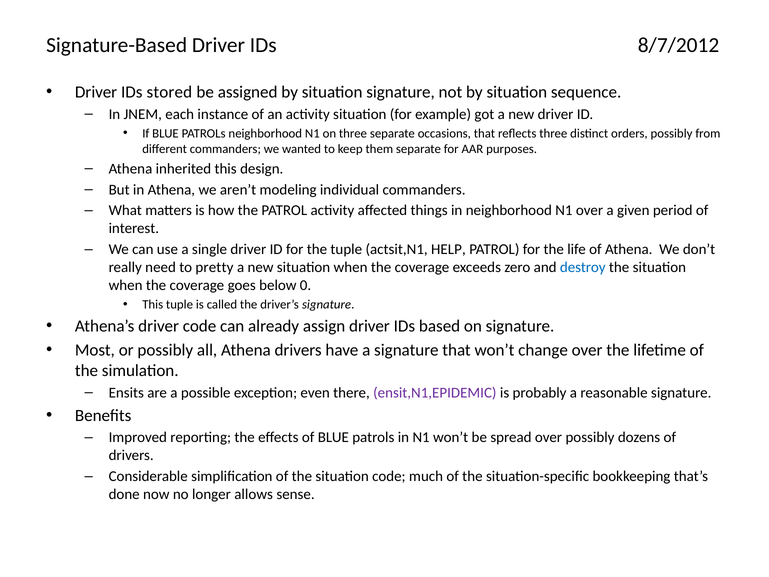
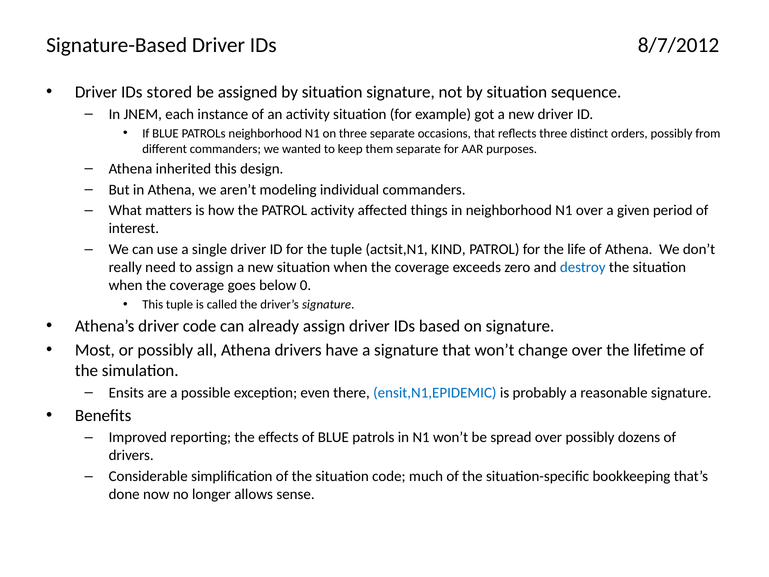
HELP: HELP -> KIND (448, 249)
to pretty: pretty -> assign (214, 267)
ensit,N1,EPIDEMIC colour: purple -> blue (435, 392)
